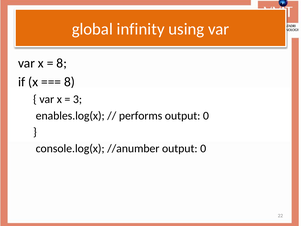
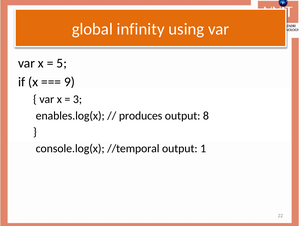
8: 8 -> 5 (62, 63)
8: 8 -> 9 (70, 82)
performs: performs -> produces (141, 116)
0: 0 -> 8 (206, 116)
//anumber: //anumber -> //temporal (133, 148)
0: 0 -> 1 (203, 148)
